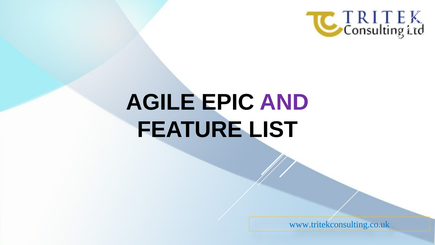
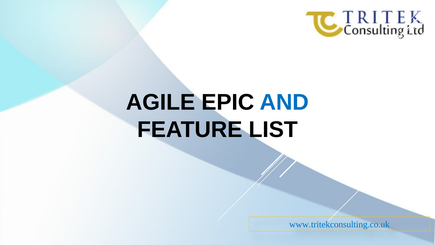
AND colour: purple -> blue (284, 102)
